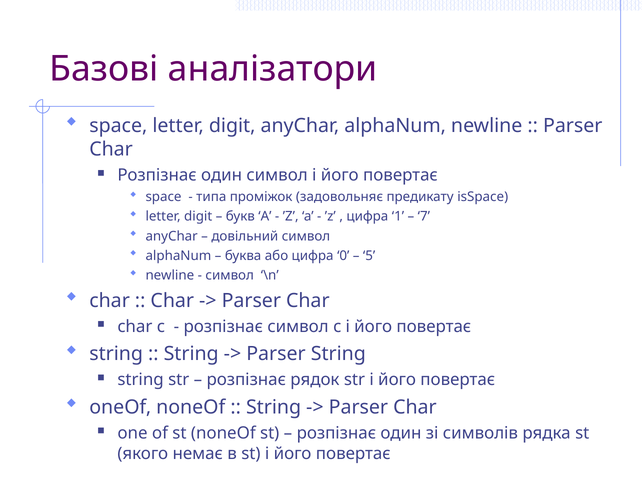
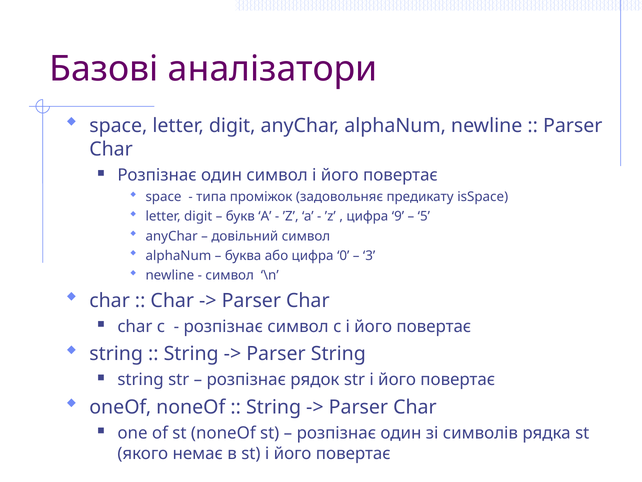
1: 1 -> 9 (398, 216)
7: 7 -> 5 (424, 216)
5: 5 -> 3 (369, 256)
